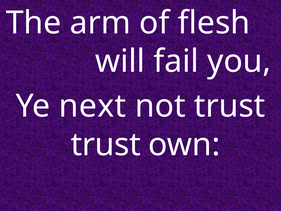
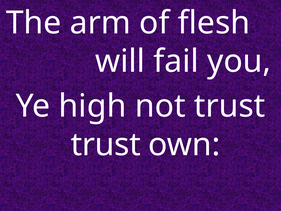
next: next -> high (92, 106)
